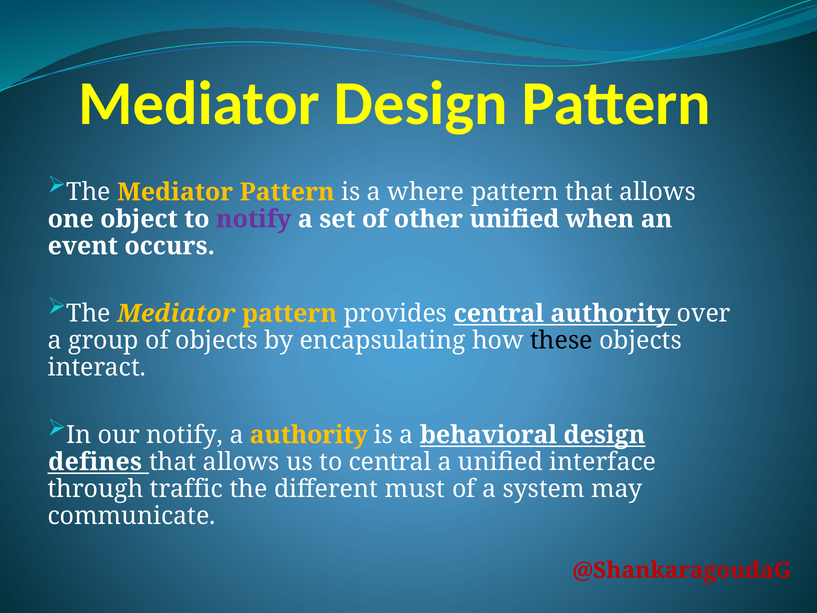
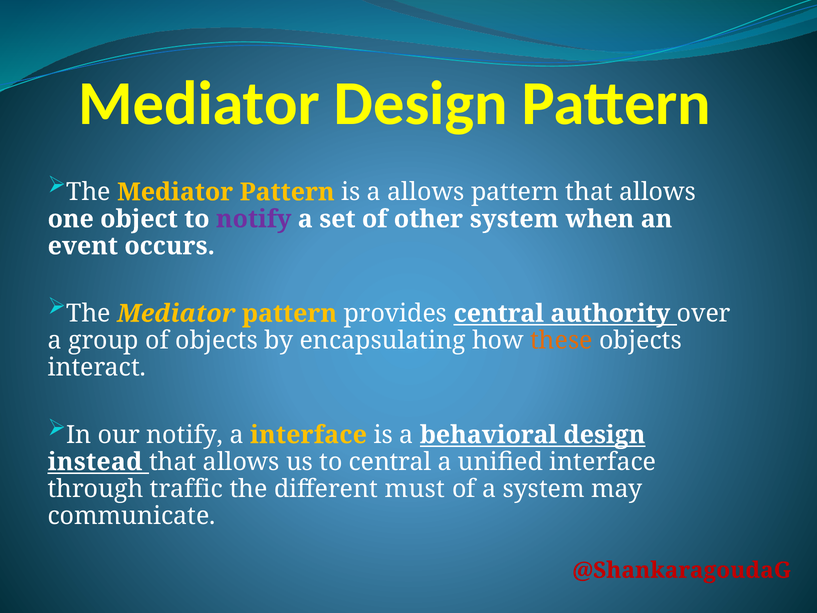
a where: where -> allows (426, 192)
other unified: unified -> system (514, 219)
these colour: black -> orange (561, 340)
a authority: authority -> interface (309, 435)
defines: defines -> instead (95, 462)
